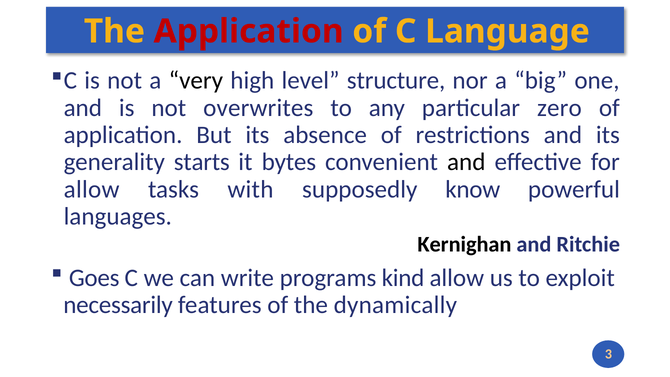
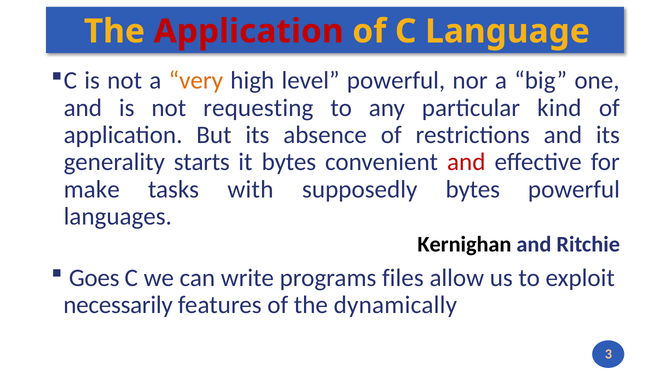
very colour: black -> orange (196, 81)
level structure: structure -> powerful (396, 81)
overwrites: overwrites -> requesting (258, 108)
zero: zero -> kind (559, 108)
and colour: black -> red (466, 162)
allow: allow -> make (92, 189)
supposedly know: know -> bytes (473, 189)
kind: kind -> files (403, 278)
